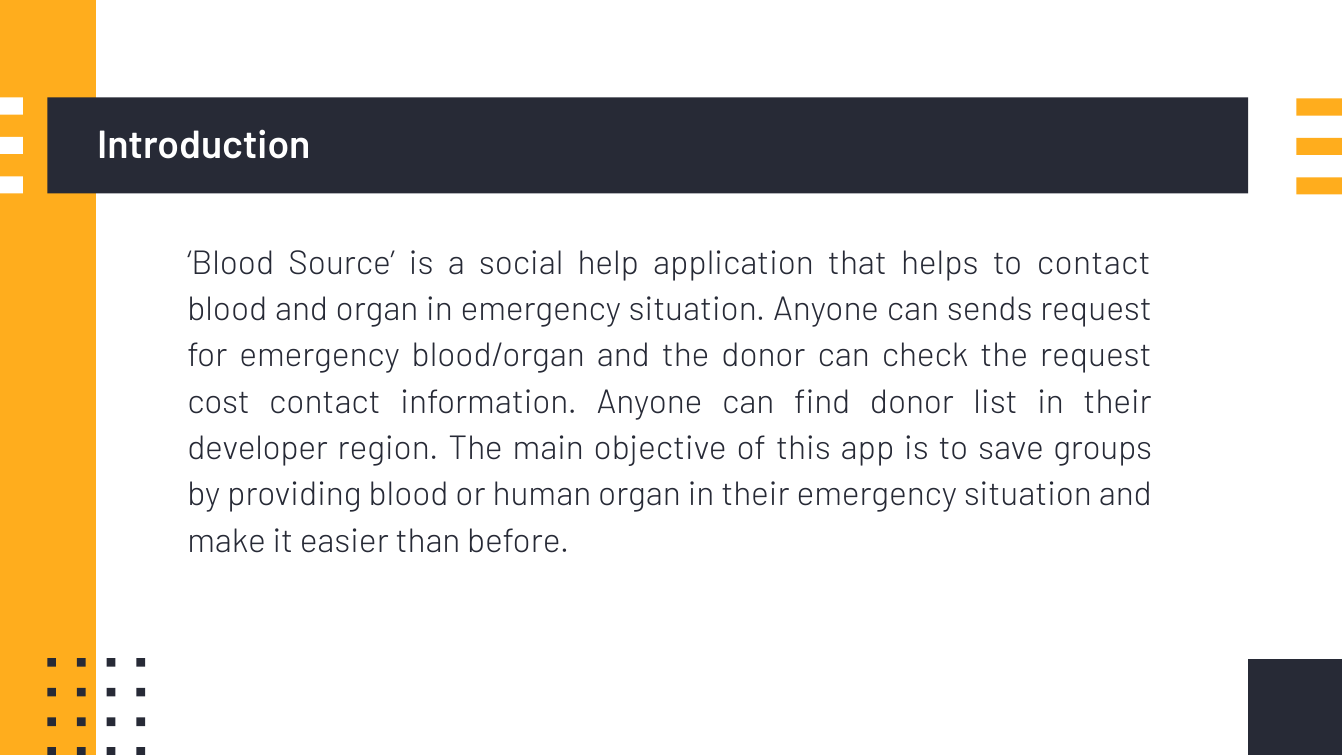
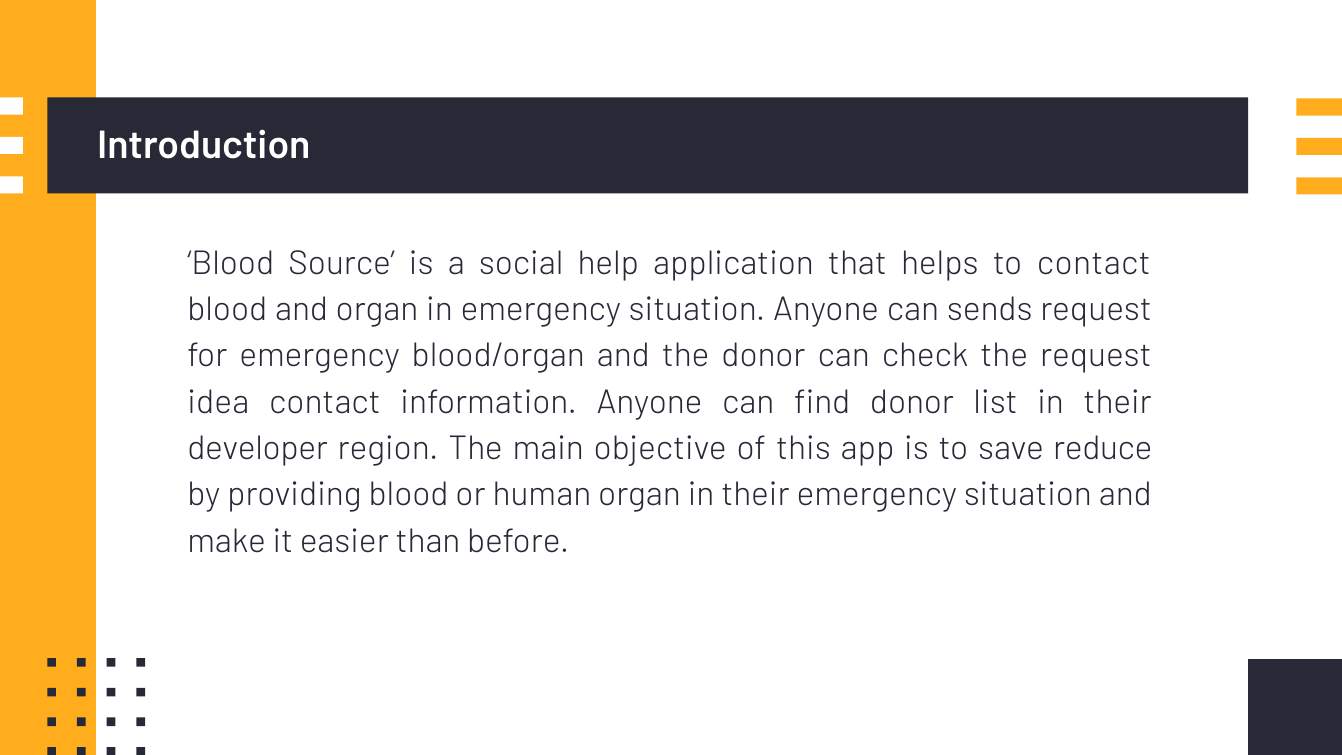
cost: cost -> idea (218, 402)
groups: groups -> reduce (1103, 448)
